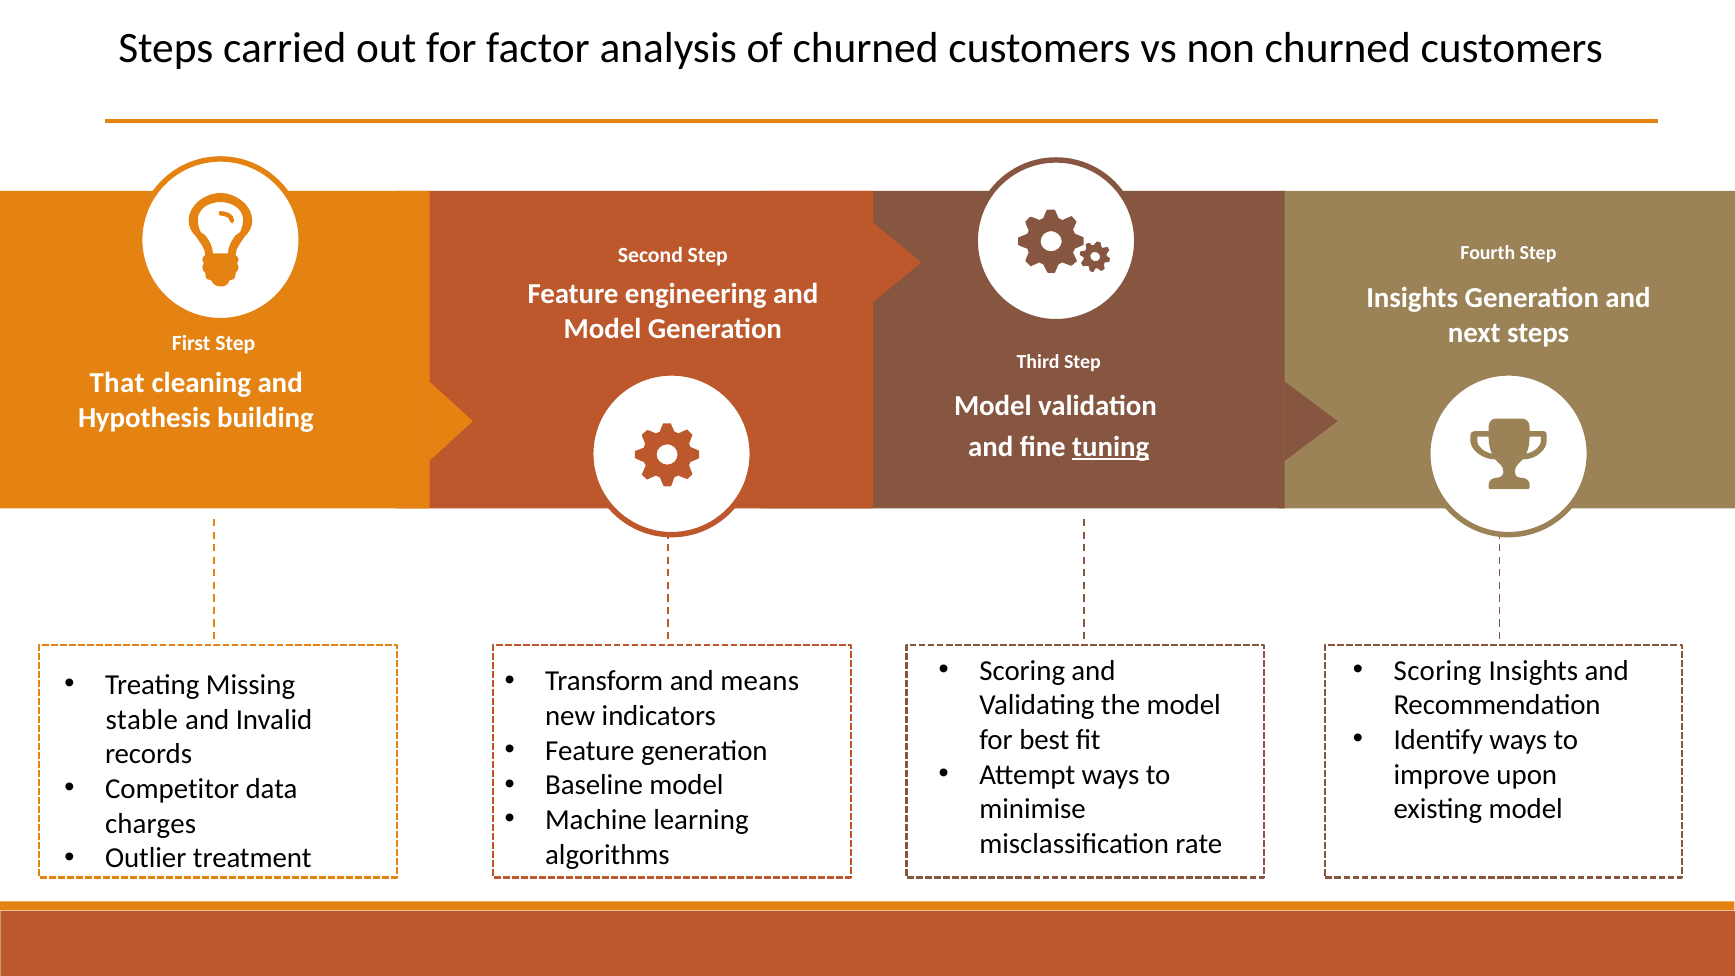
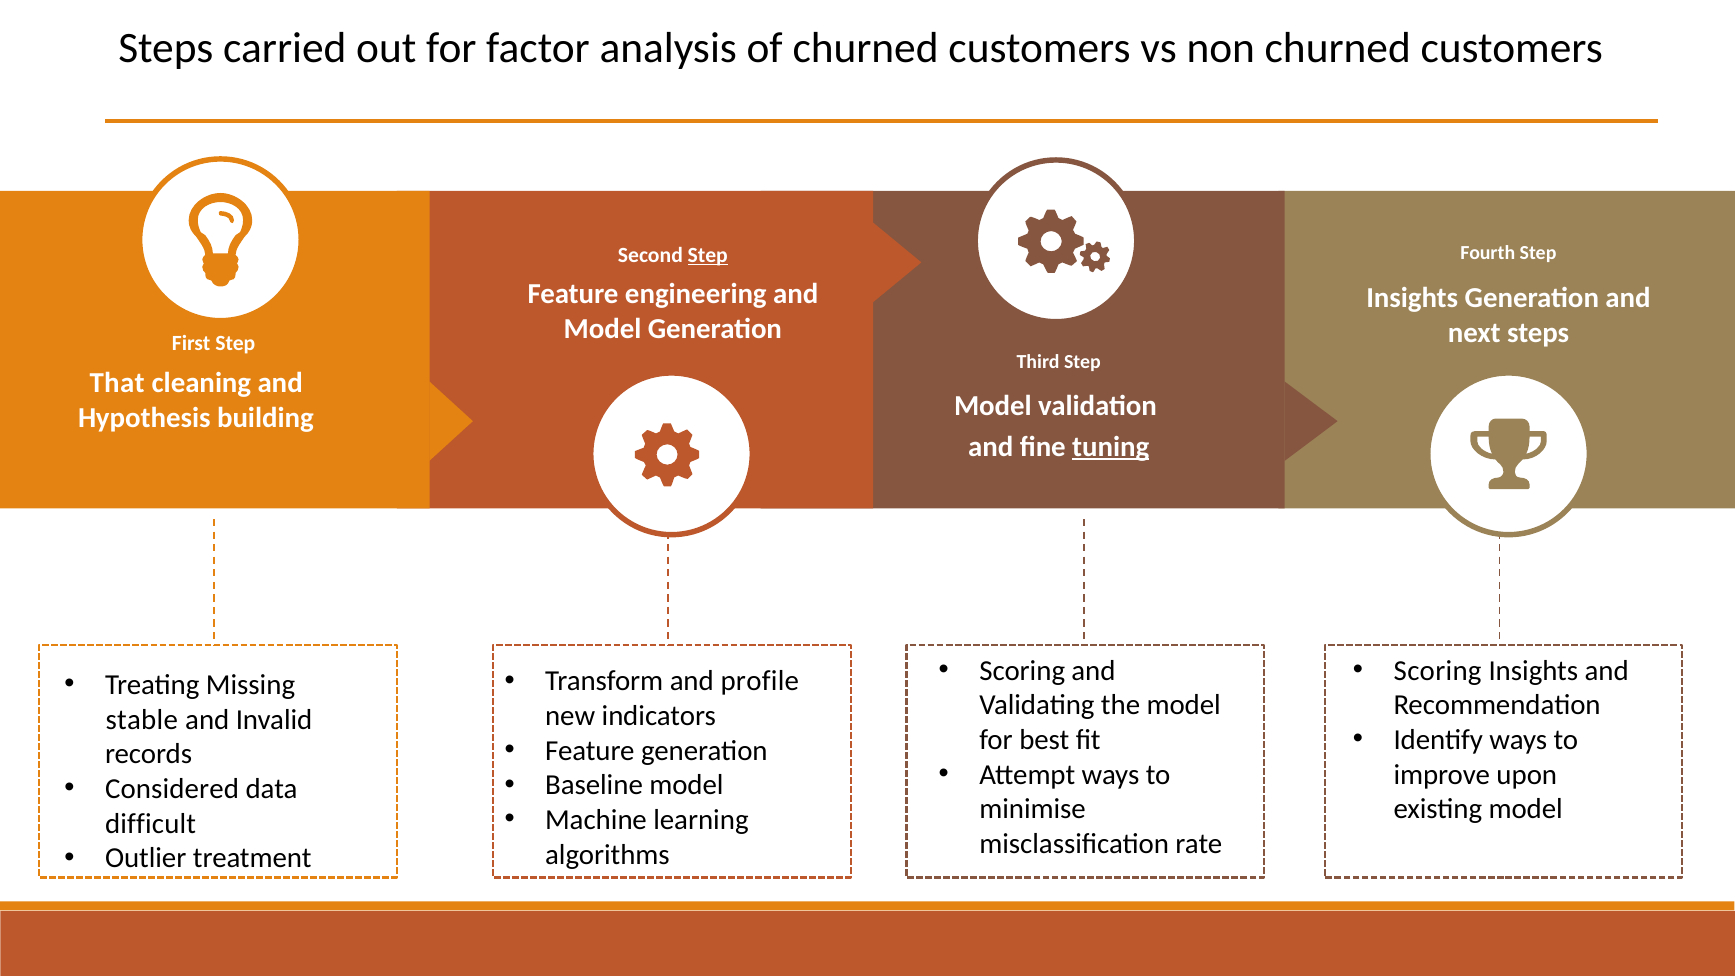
Step underline: none -> present (708, 255)
means: means -> profile (760, 681)
Competitor: Competitor -> Considered (172, 789)
charges: charges -> difficult (151, 824)
